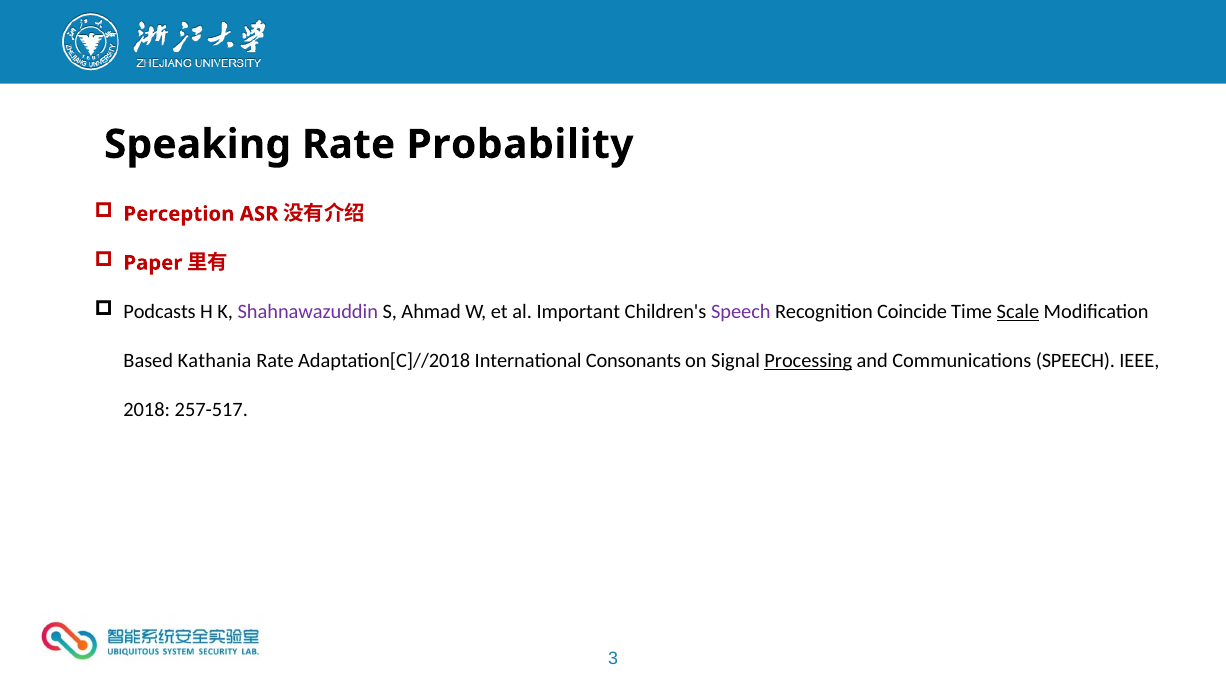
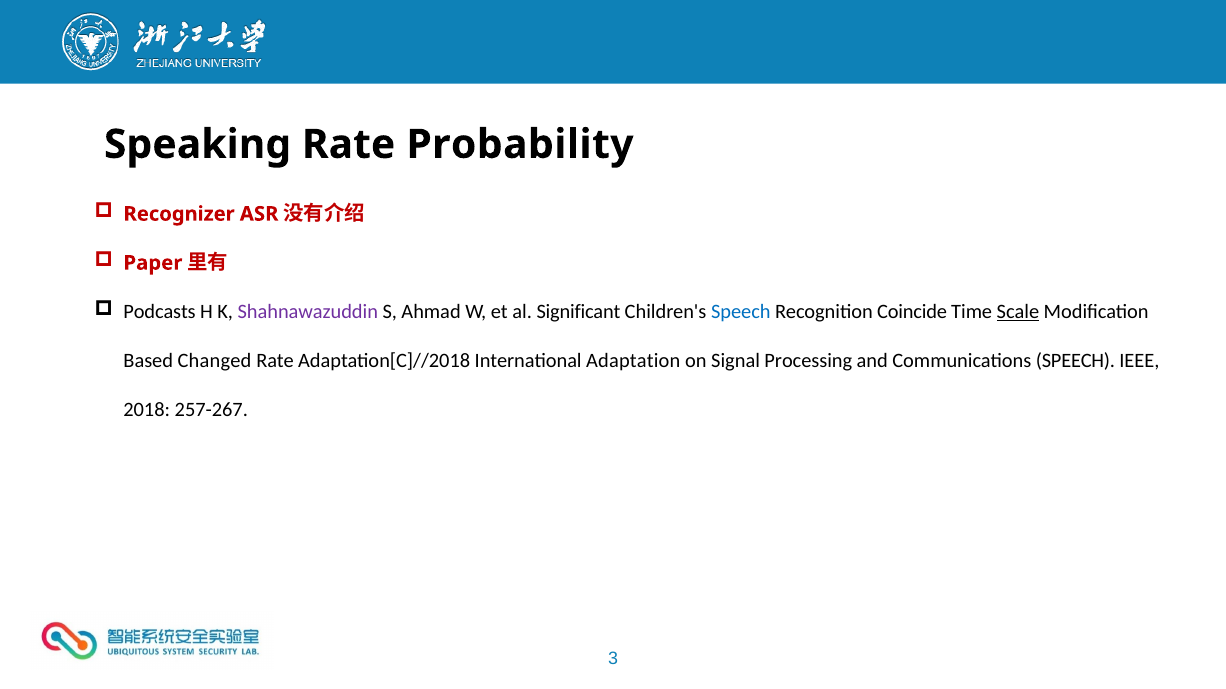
Perception: Perception -> Recognizer (179, 214)
Important: Important -> Significant (578, 312)
Speech colour: purple -> blue (741, 312)
Kathania: Kathania -> Changed (215, 361)
Consonants: Consonants -> Adaptation (633, 361)
Processing underline: present -> none (808, 361)
257-517: 257-517 -> 257-267 (211, 410)
